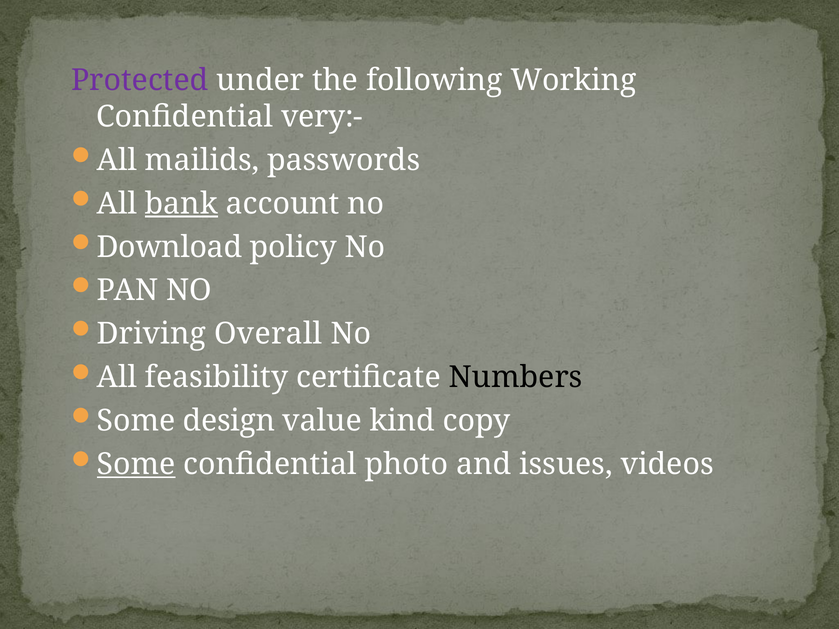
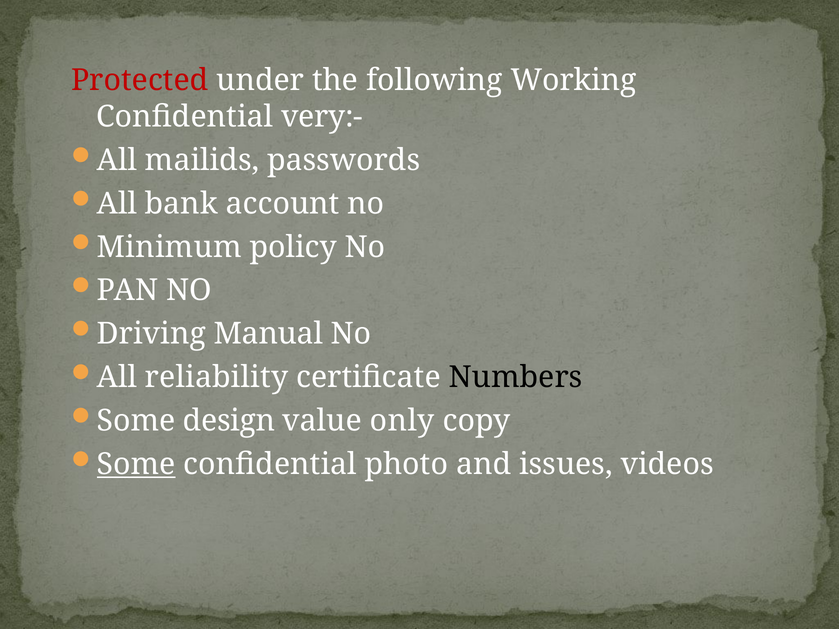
Protected colour: purple -> red (140, 80)
bank underline: present -> none (181, 204)
Download: Download -> Minimum (169, 247)
Overall: Overall -> Manual (268, 334)
feasibility: feasibility -> reliability (216, 377)
kind: kind -> only (402, 421)
